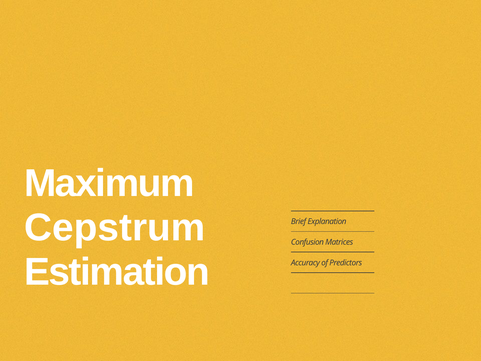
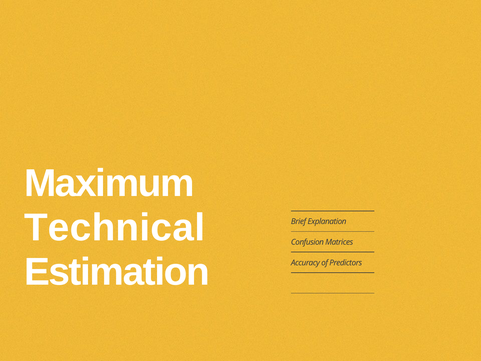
Cepstrum: Cepstrum -> Technical (115, 228)
